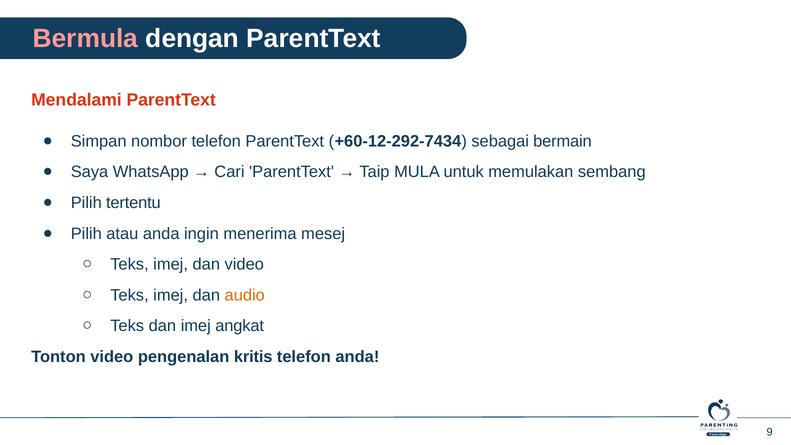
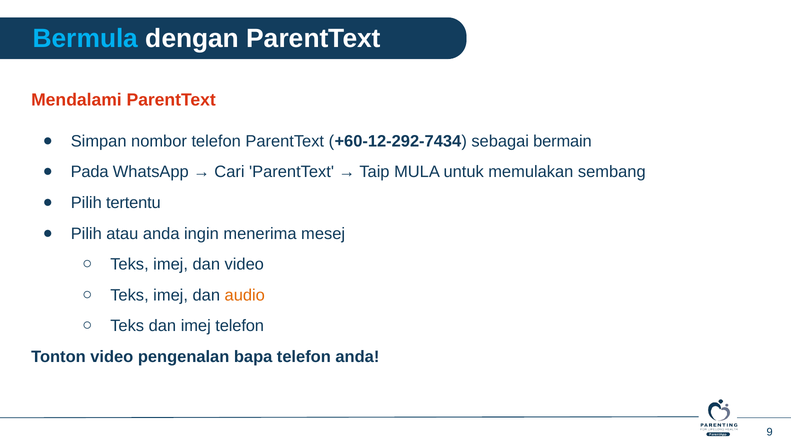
Bermula colour: pink -> light blue (85, 39)
Saya: Saya -> Pada (90, 172)
imej angkat: angkat -> telefon (240, 326)
kritis: kritis -> bapa (253, 357)
